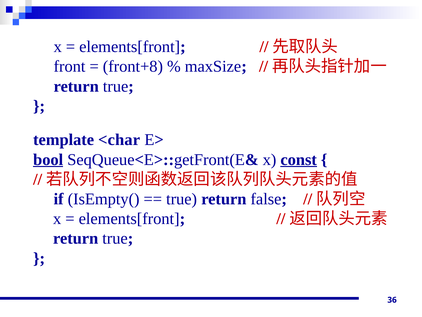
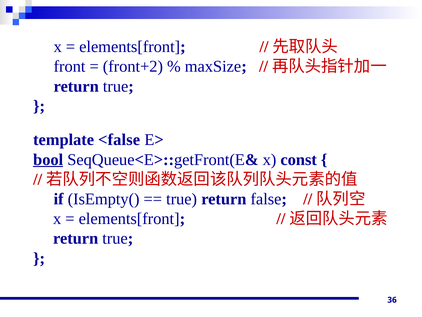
front+8: front+8 -> front+2 (133, 66)
<char: <char -> <false (119, 140)
const underline: present -> none (299, 159)
